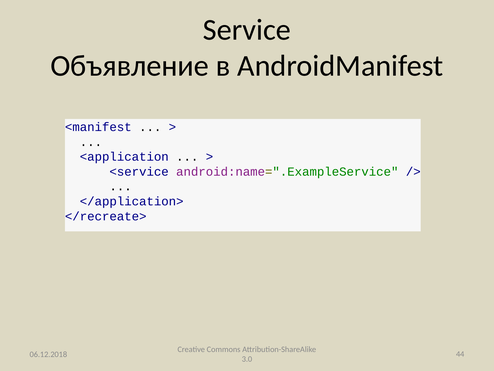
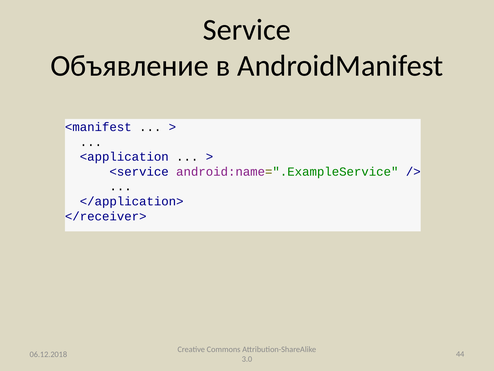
</recreate>: </recreate> -> </receiver> (106, 216)
